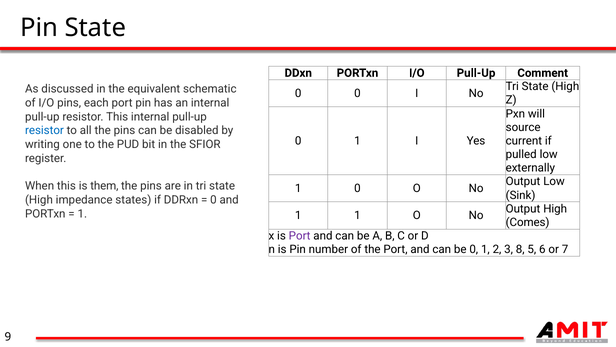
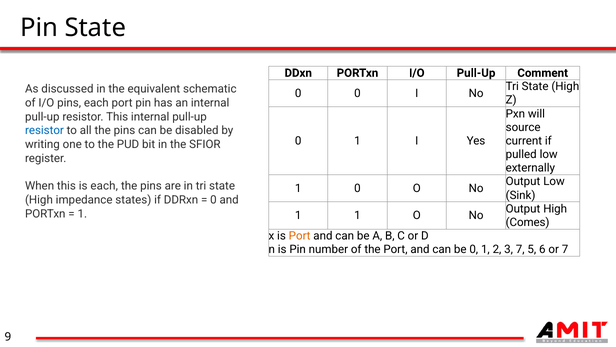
is them: them -> each (104, 186)
Port colour: purple -> orange (300, 236)
3 8: 8 -> 7 (520, 249)
